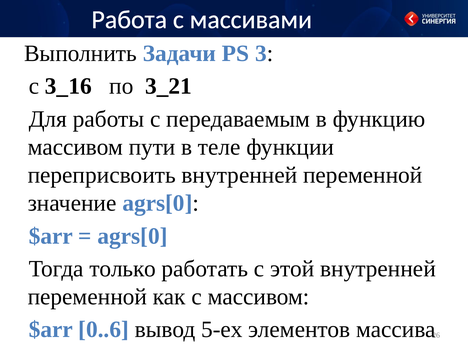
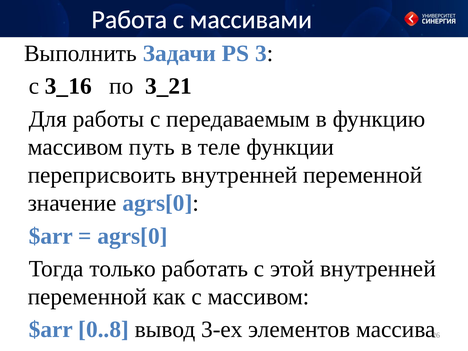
пути: пути -> путь (152, 147)
0..6: 0..6 -> 0..8 (104, 330)
5-ех: 5-ех -> 3-ех (222, 330)
